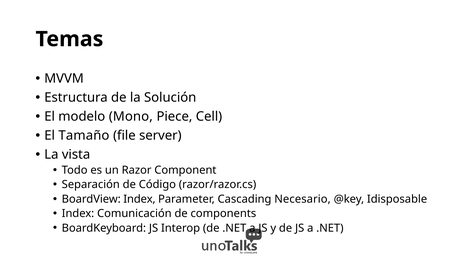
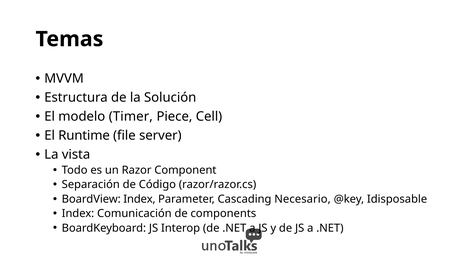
Mono: Mono -> Timer (131, 117)
Tamaño: Tamaño -> Runtime (84, 136)
